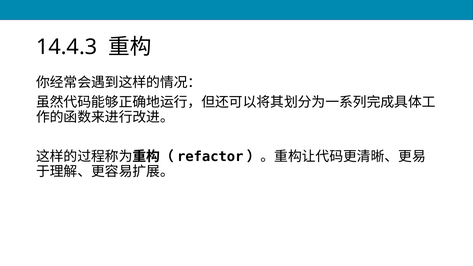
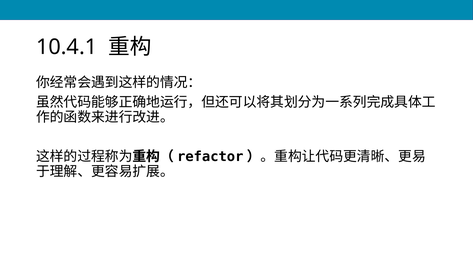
14.4.3: 14.4.3 -> 10.4.1 (67, 47)
